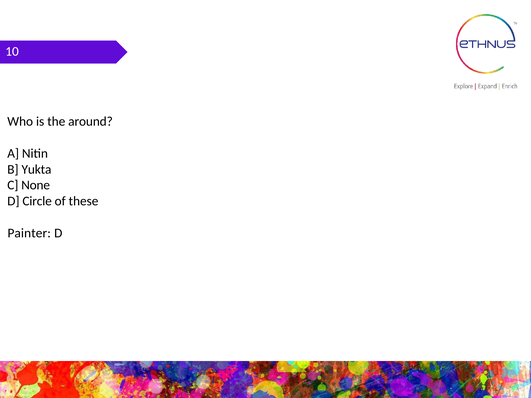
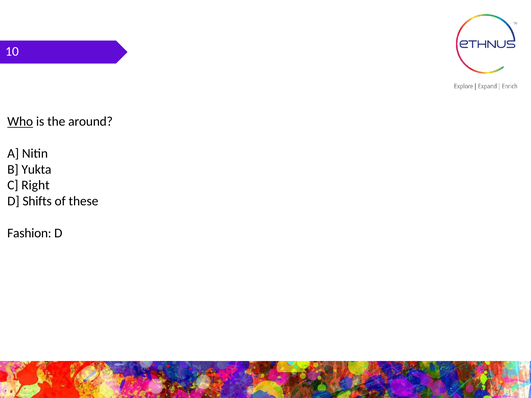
Who underline: none -> present (20, 122)
None: None -> Right (36, 185)
Circle: Circle -> Shifts (37, 201)
Painter: Painter -> Fashion (29, 233)
